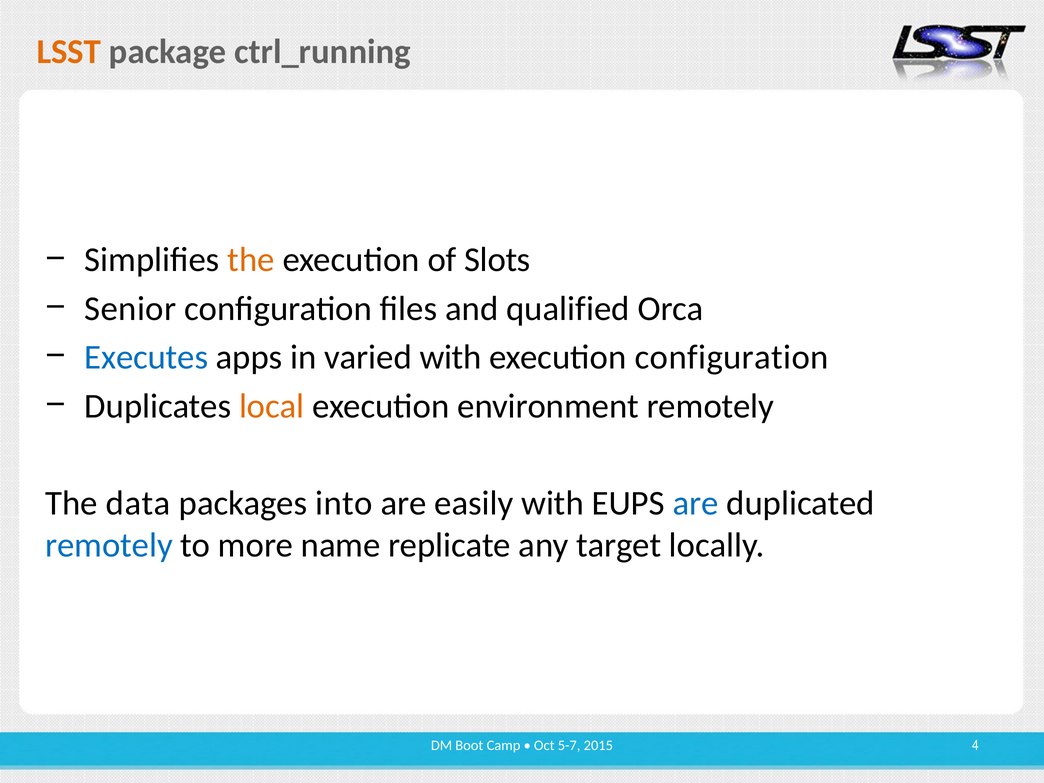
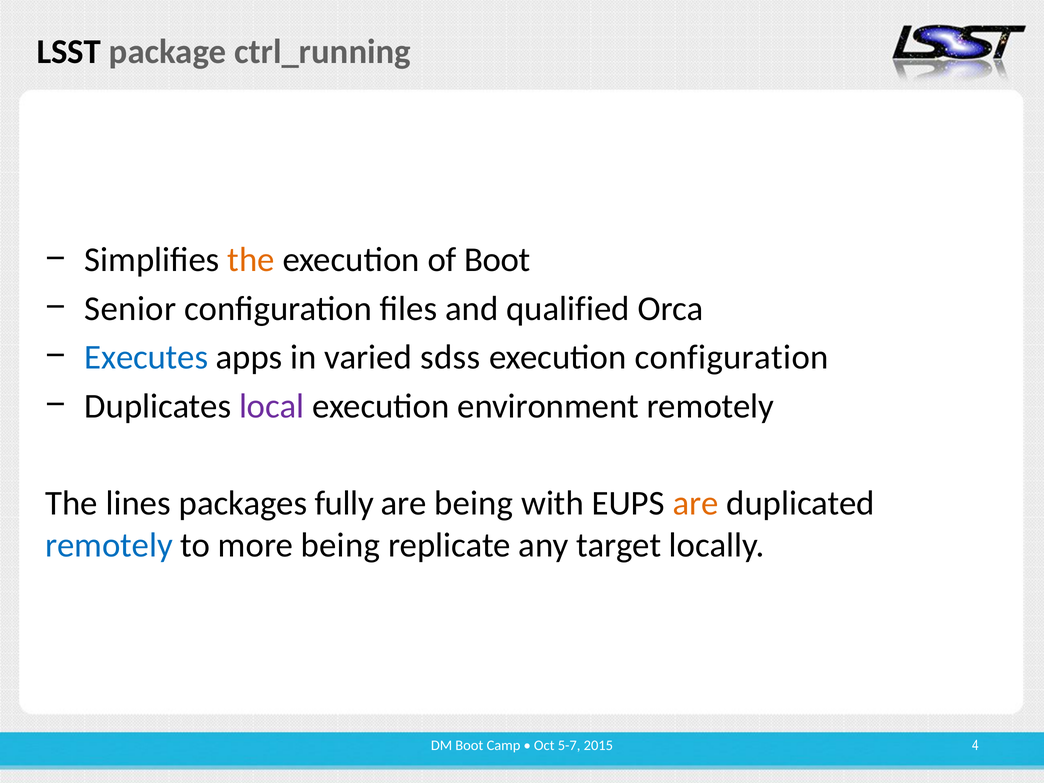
LSST colour: orange -> black (69, 52)
of Slots: Slots -> Boot (497, 260)
varied with: with -> sdss (450, 357)
local colour: orange -> purple (272, 406)
data: data -> lines (138, 503)
into: into -> fully (344, 503)
are easily: easily -> being (474, 503)
are colour: blue -> orange (696, 503)
more name: name -> being (340, 545)
